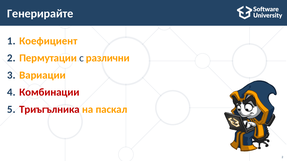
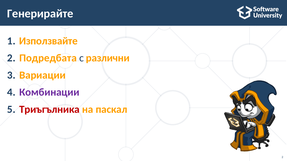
Коефициент: Коефициент -> Използвайте (48, 41)
Пермутации: Пермутации -> Подредбата (48, 58)
Комбинации colour: red -> purple (49, 92)
